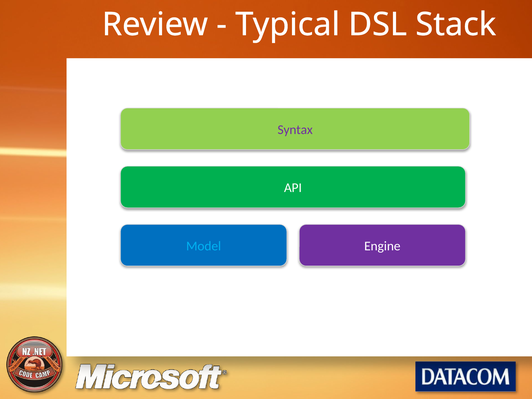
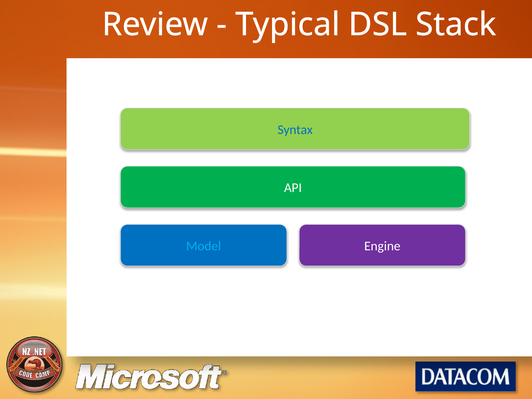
Syntax colour: purple -> blue (295, 130)
